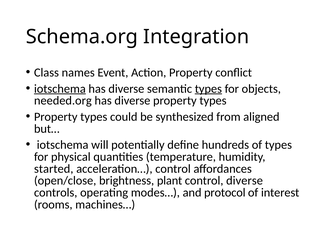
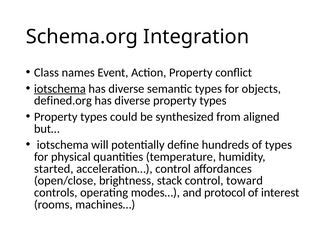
types underline: present -> none (208, 89)
needed.org: needed.org -> defined.org (63, 101)
plant: plant -> stack (170, 181)
control diverse: diverse -> toward (245, 181)
